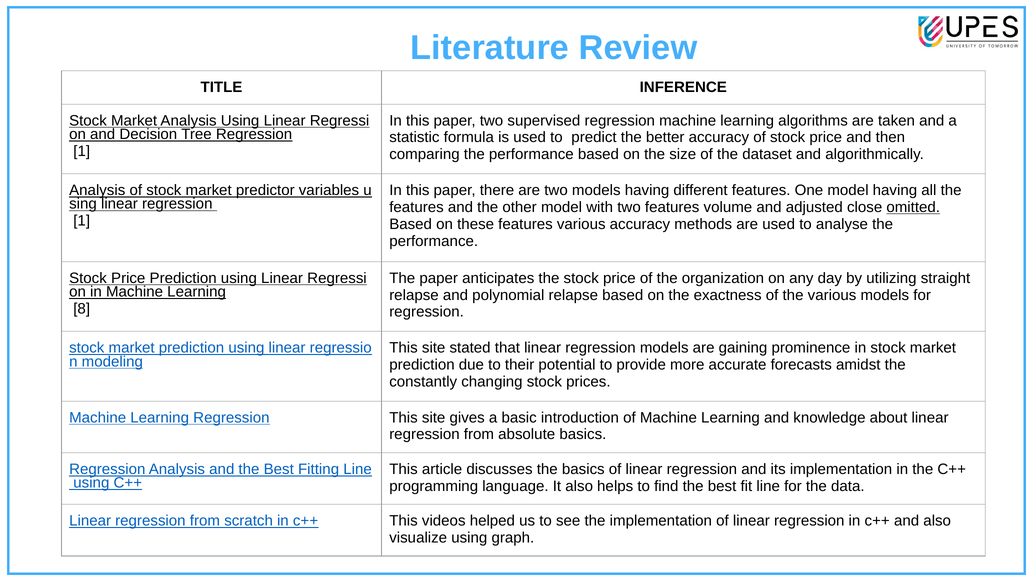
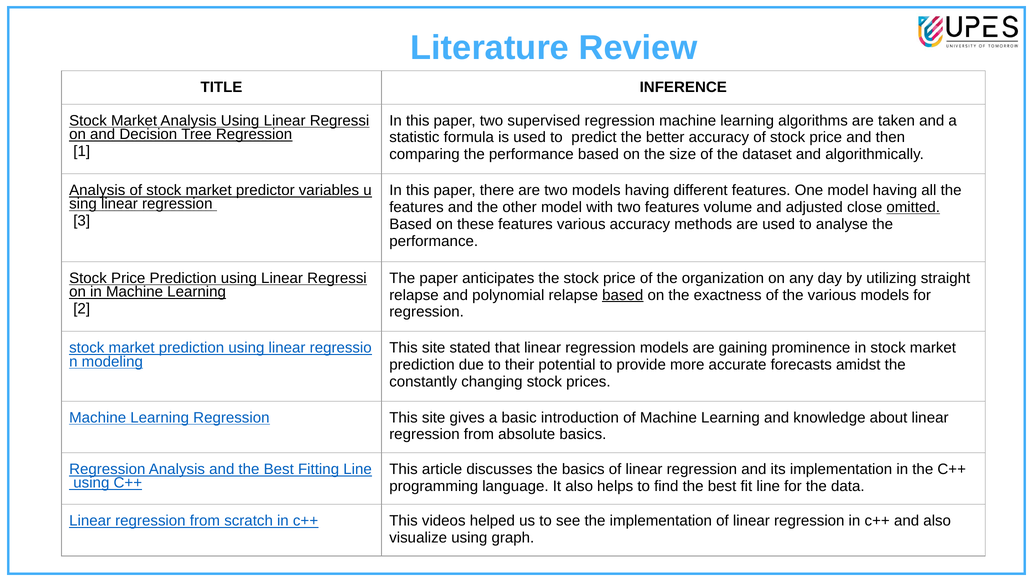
1: 1 -> 3 (82, 221)
based underline: none -> present (623, 295)
8: 8 -> 2 (82, 309)
